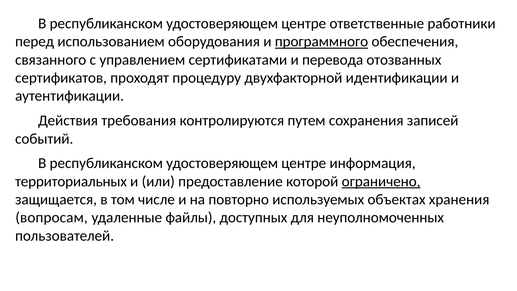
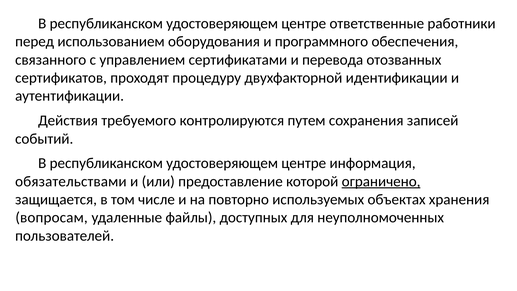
программного underline: present -> none (321, 42)
требования: требования -> требуемого (139, 120)
территориальных: территориальных -> обязательствами (71, 181)
